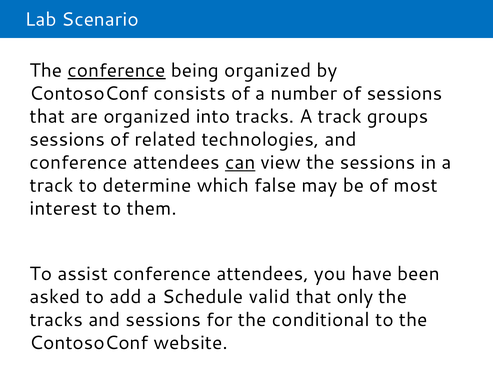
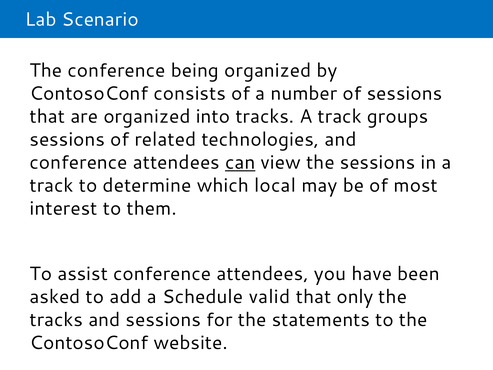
conference underline: present -> none (117, 70)
false: false -> local (275, 185)
conditional: conditional -> statements (321, 320)
